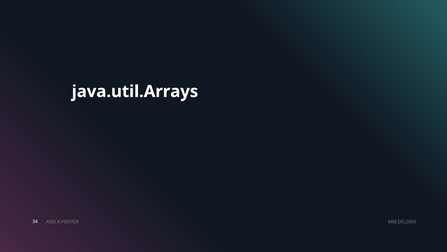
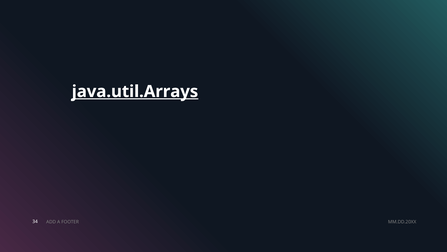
java.util.Arrays underline: none -> present (135, 91)
